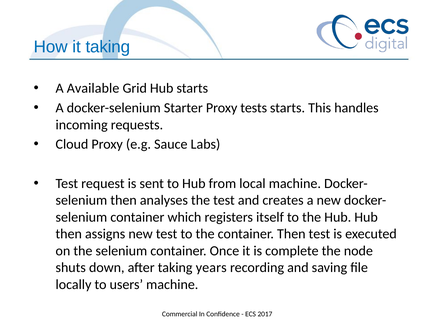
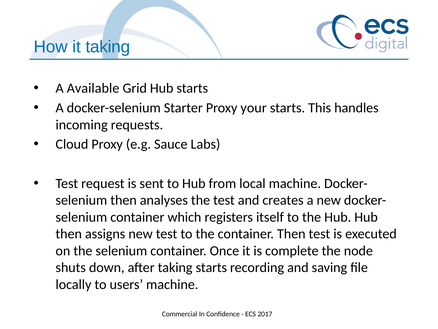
tests: tests -> your (254, 108)
taking years: years -> starts (211, 267)
